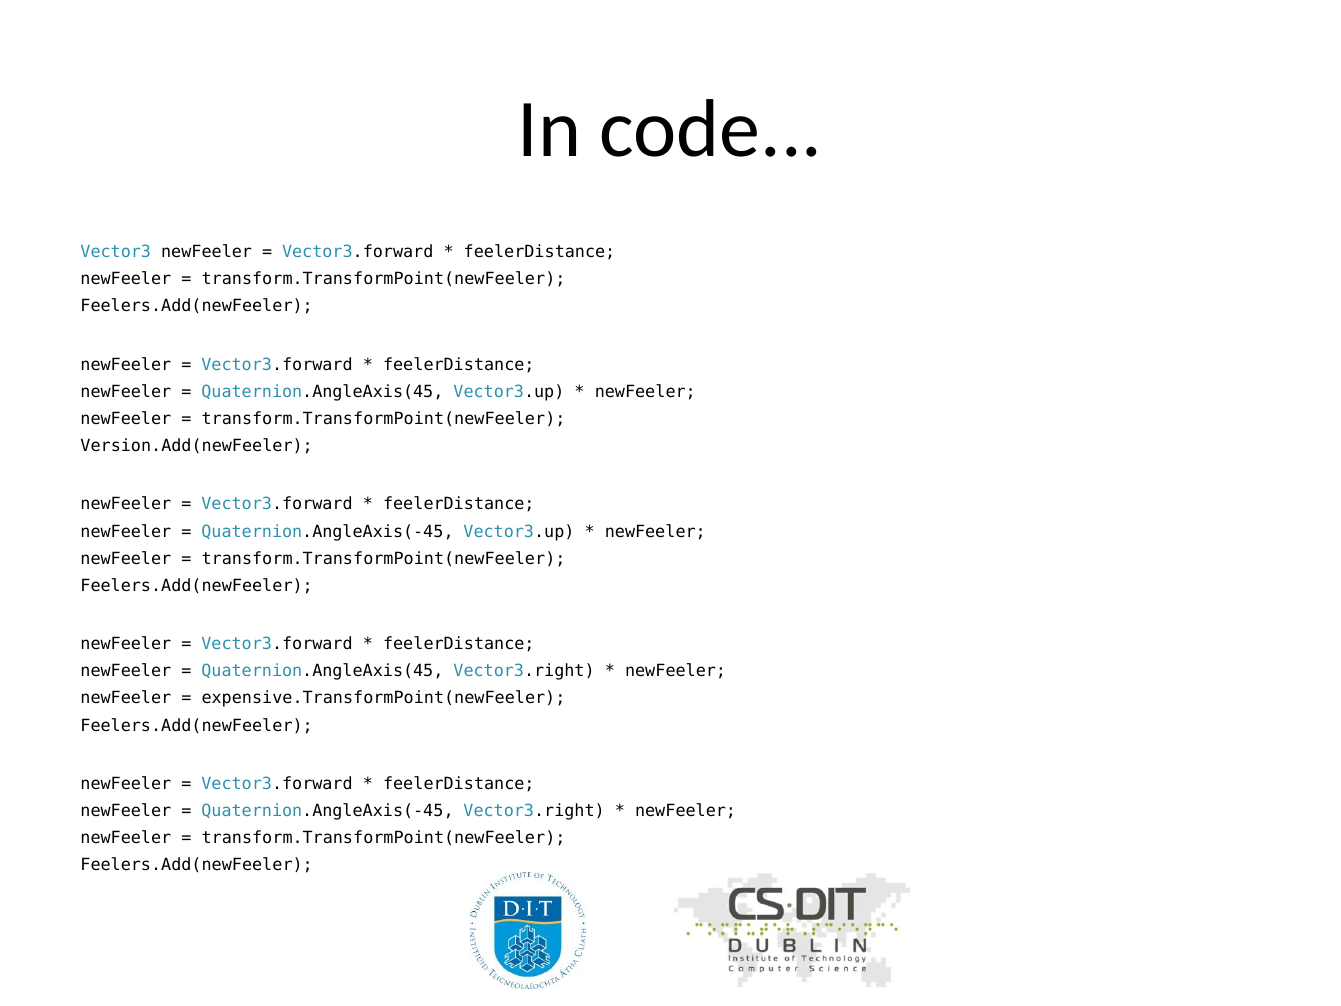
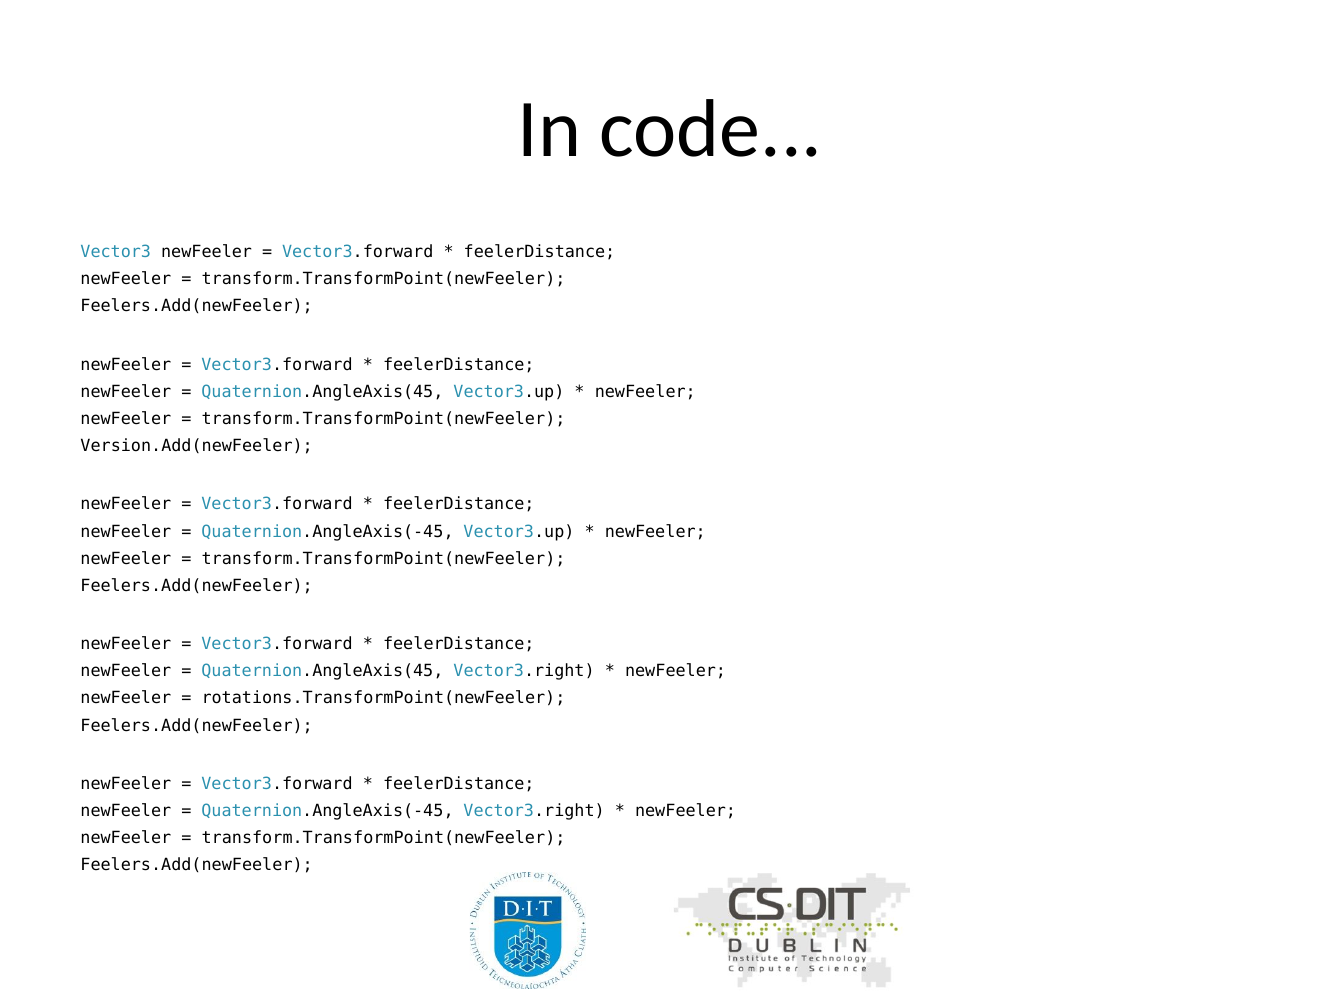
expensive.TransformPoint(newFeeler: expensive.TransformPoint(newFeeler -> rotations.TransformPoint(newFeeler (383, 698)
